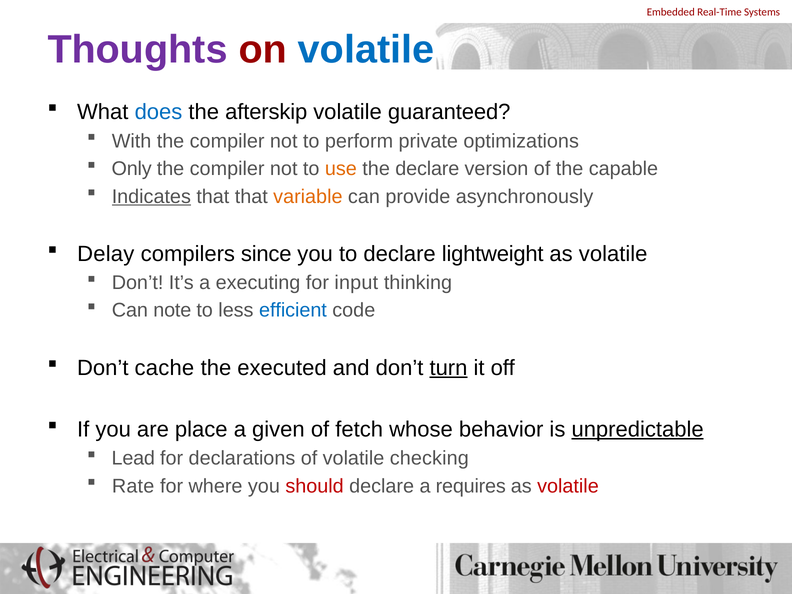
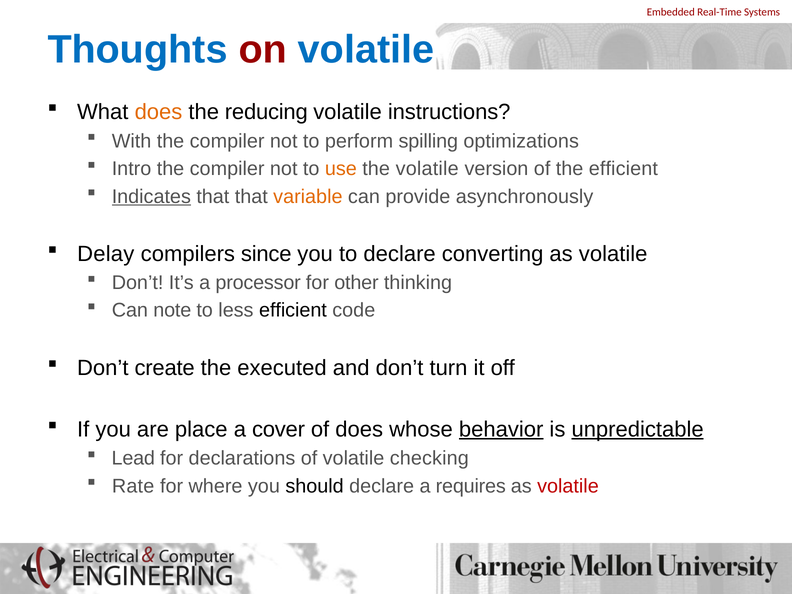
Thoughts colour: purple -> blue (138, 50)
does colour: blue -> orange (158, 112)
afterskip: afterskip -> reducing (266, 112)
guaranteed: guaranteed -> instructions (449, 112)
private: private -> spilling (428, 141)
Only: Only -> Intro (132, 169)
the declare: declare -> volatile (427, 169)
the capable: capable -> efficient (623, 169)
lightweight: lightweight -> converting (493, 254)
executing: executing -> processor (258, 283)
input: input -> other (356, 283)
efficient colour: blue -> black (293, 310)
cache: cache -> create (165, 368)
turn underline: present -> none (448, 368)
given: given -> cover (278, 429)
of fetch: fetch -> does (359, 429)
behavior underline: none -> present (501, 429)
should colour: red -> black (315, 486)
